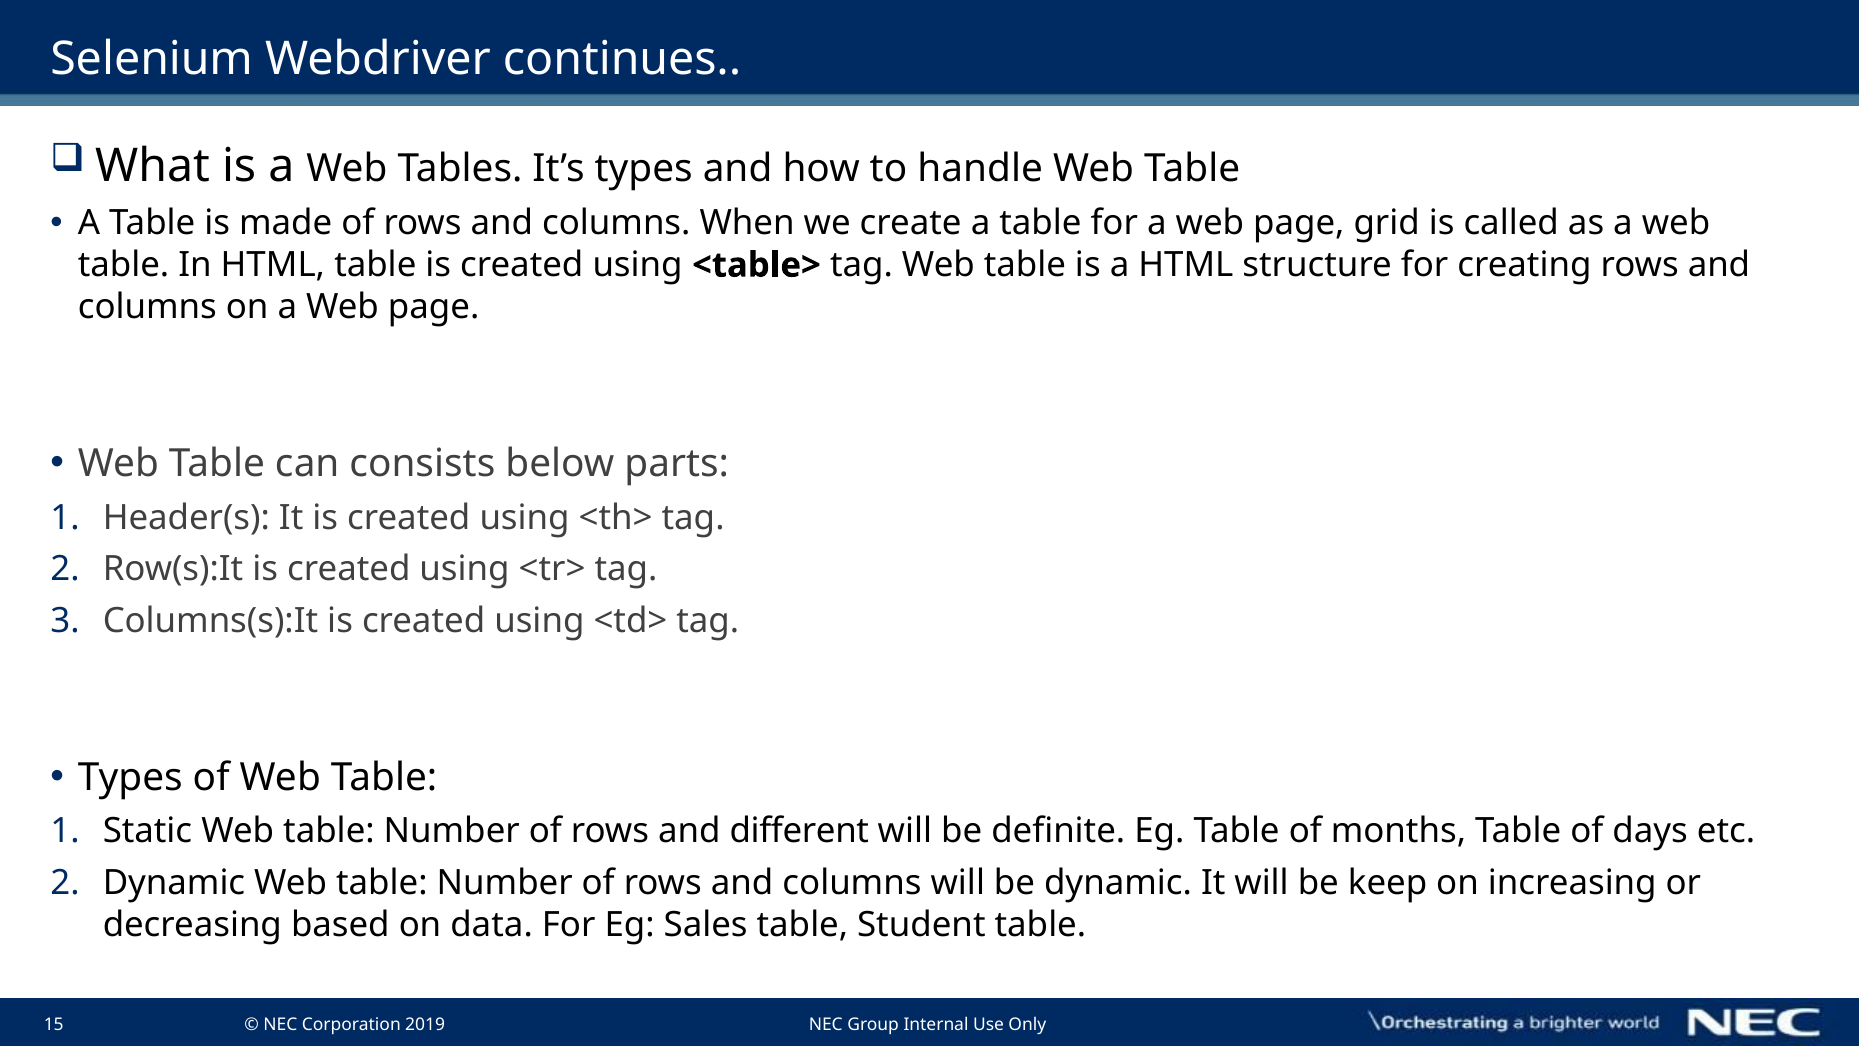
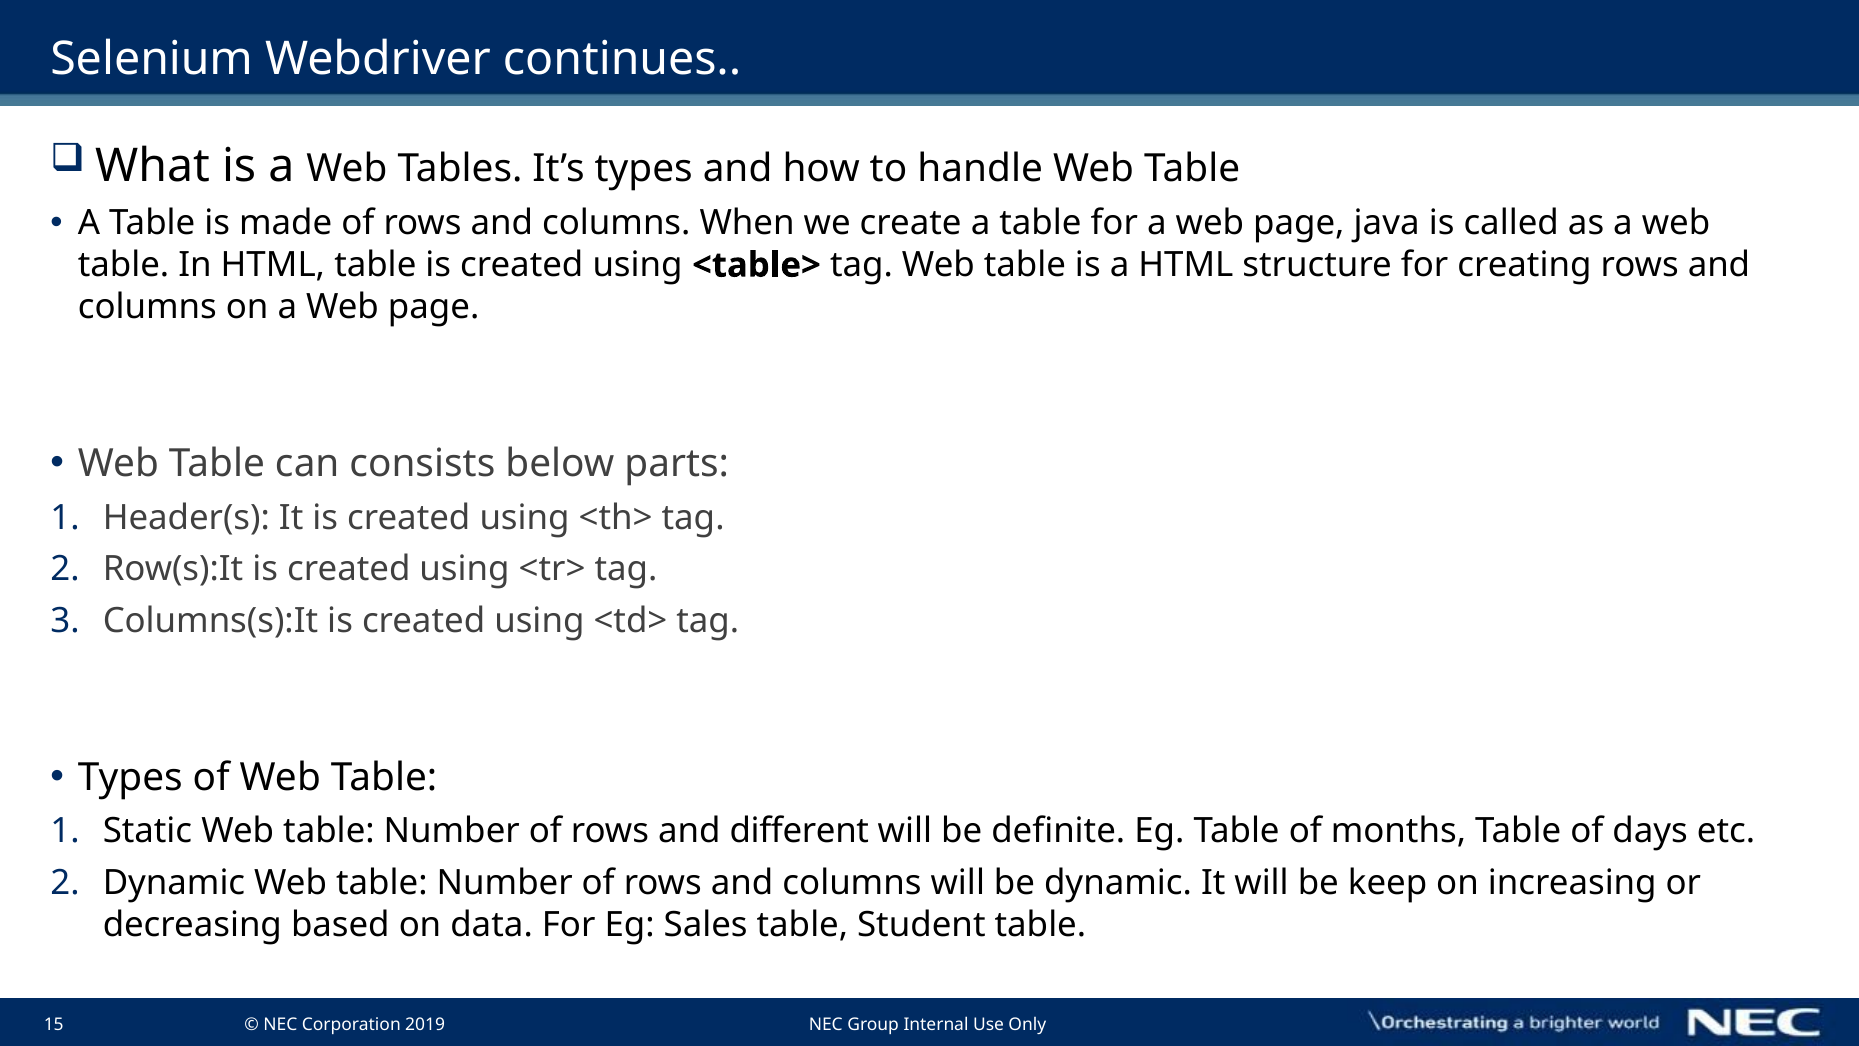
grid: grid -> java (1387, 223)
